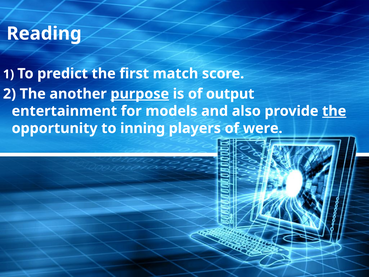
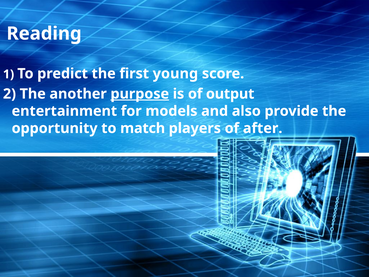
match: match -> young (175, 74)
the underline: present -> none (334, 111)
inning: inning -> match (143, 128)
were: were -> after (263, 128)
